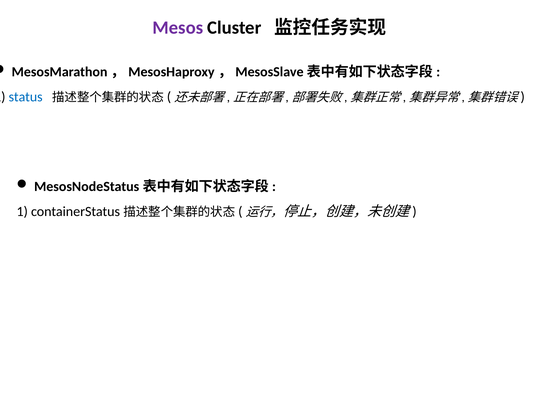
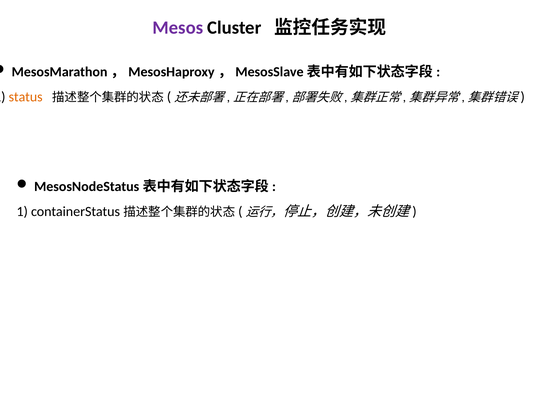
status colour: blue -> orange (26, 97)
